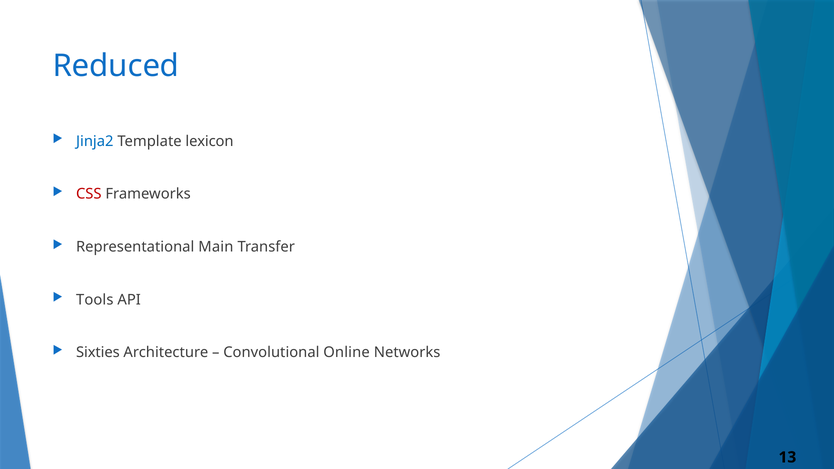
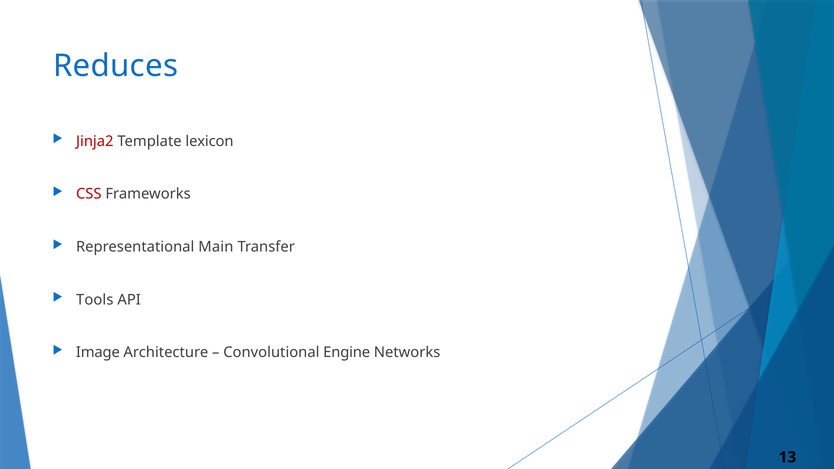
Reduced: Reduced -> Reduces (116, 66)
Jinja2 colour: blue -> red (95, 141)
Sixties: Sixties -> Image (98, 353)
Online: Online -> Engine (347, 353)
